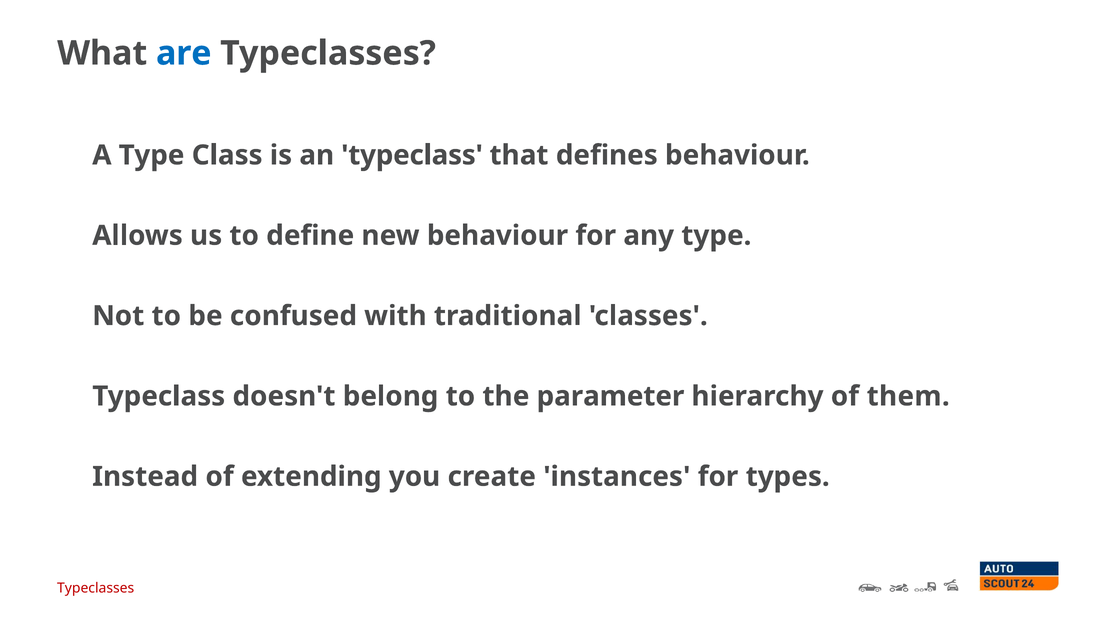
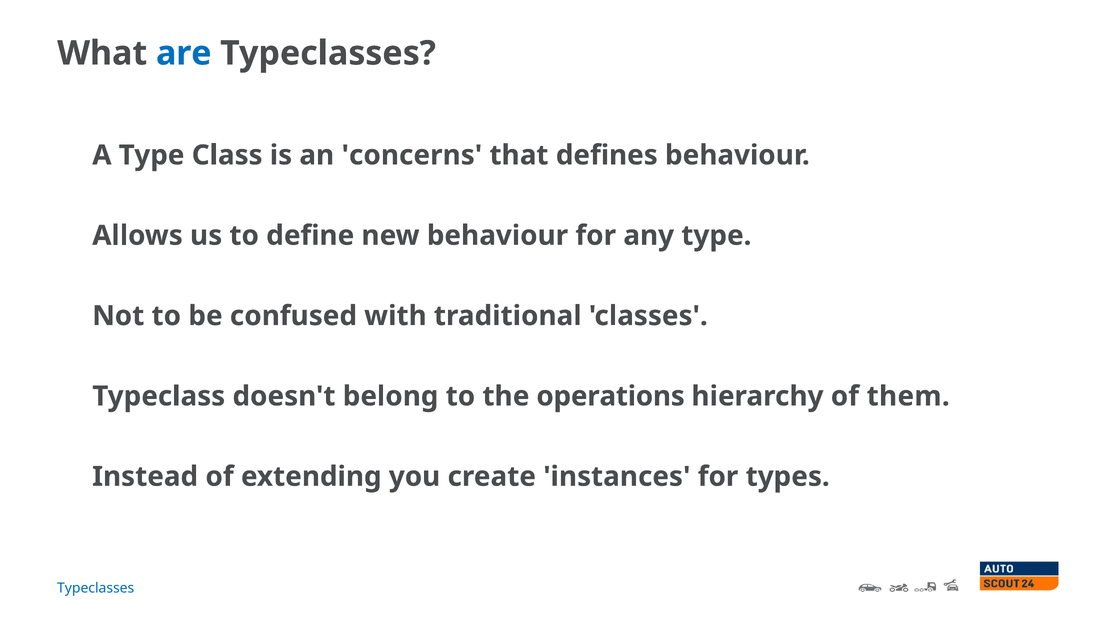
an typeclass: typeclass -> concerns (412, 155)
parameter: parameter -> operations (611, 396)
Typeclasses colour: red -> blue (96, 588)
